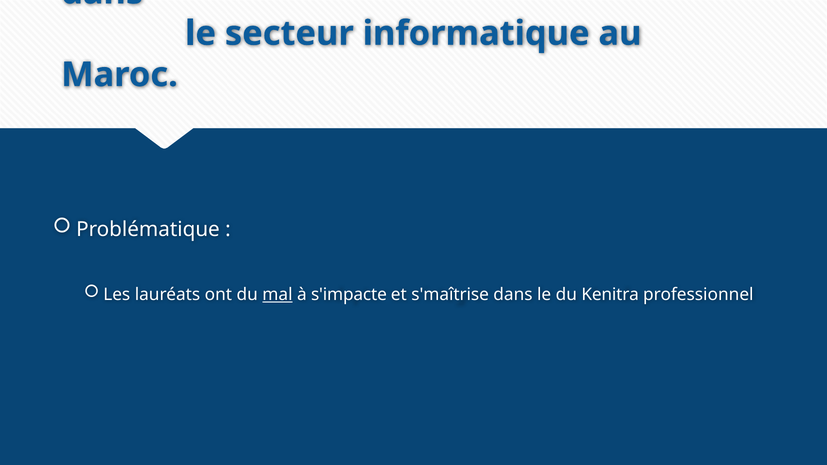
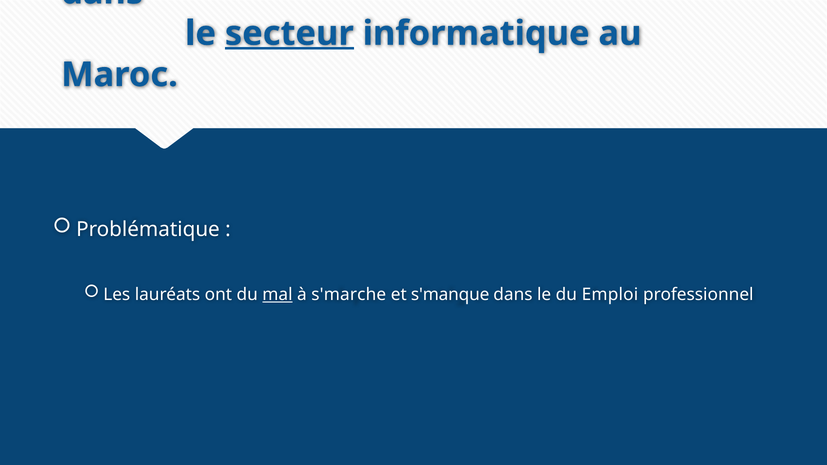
secteur underline: none -> present (289, 33)
s'impacte: s'impacte -> s'marche (349, 295)
s'maîtrise: s'maîtrise -> s'manque (450, 295)
Kenitra: Kenitra -> Emploi (610, 295)
